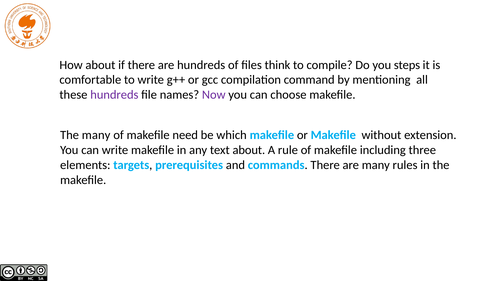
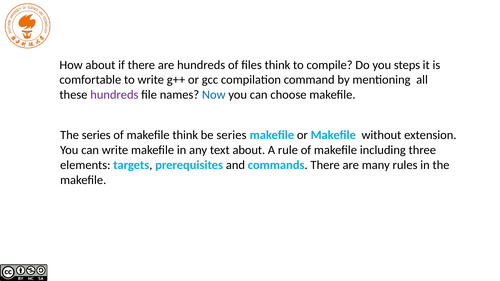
Now colour: purple -> blue (214, 95)
The many: many -> series (96, 135)
makefile need: need -> think (185, 135)
be which: which -> series (232, 135)
